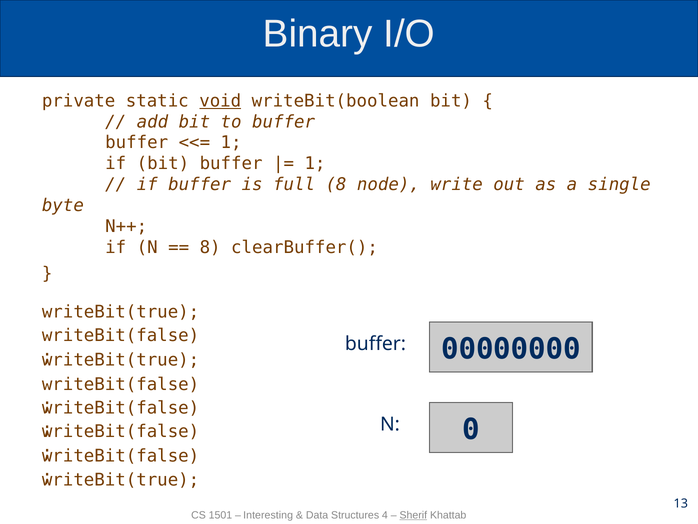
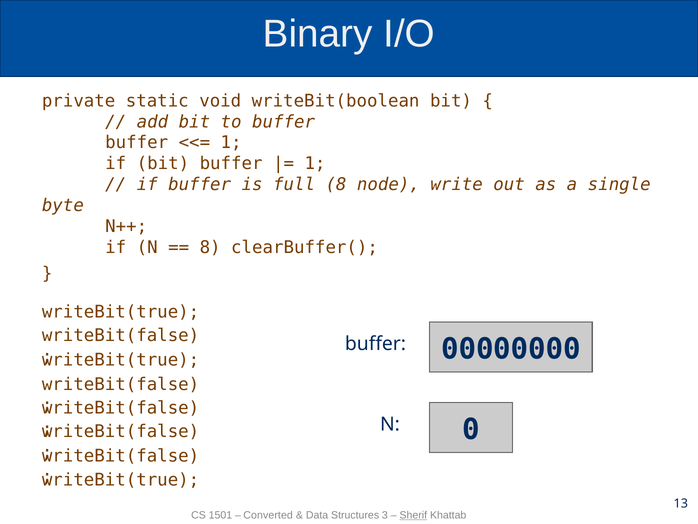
void underline: present -> none (220, 101)
Interesting: Interesting -> Converted (268, 515)
Structures 4: 4 -> 3 (385, 515)
